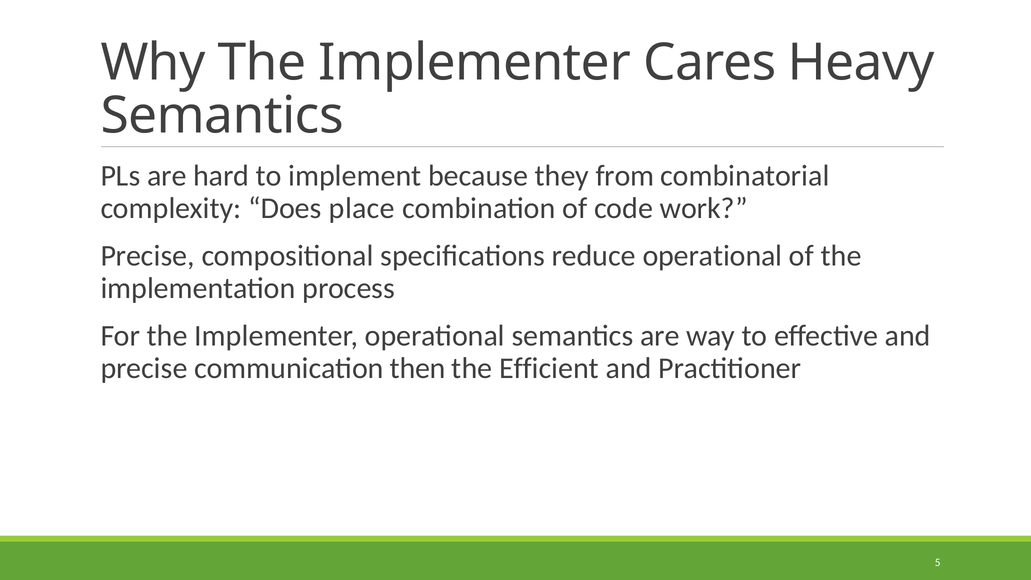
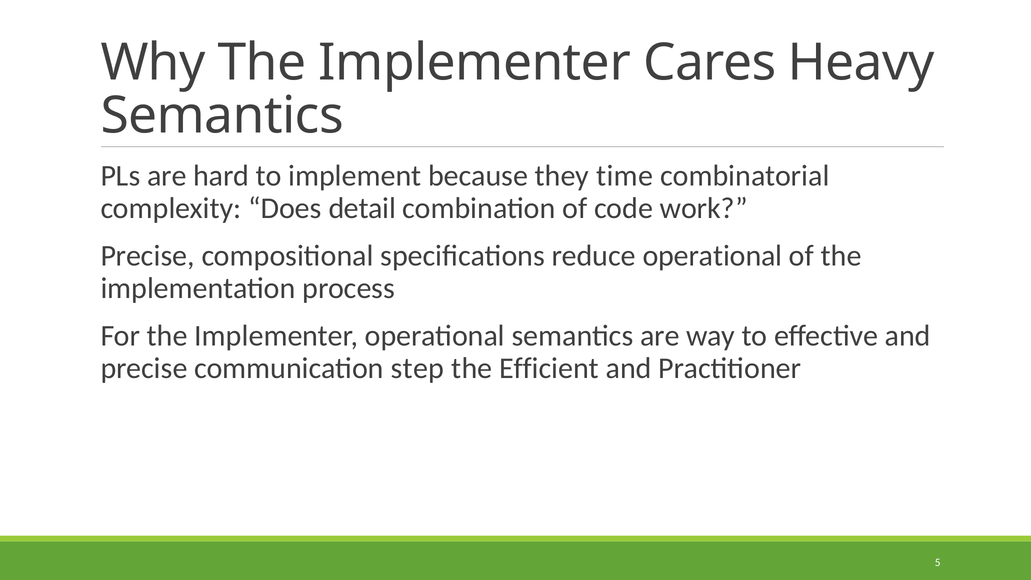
from: from -> time (625, 176)
place: place -> detail (362, 209)
then: then -> step (418, 369)
